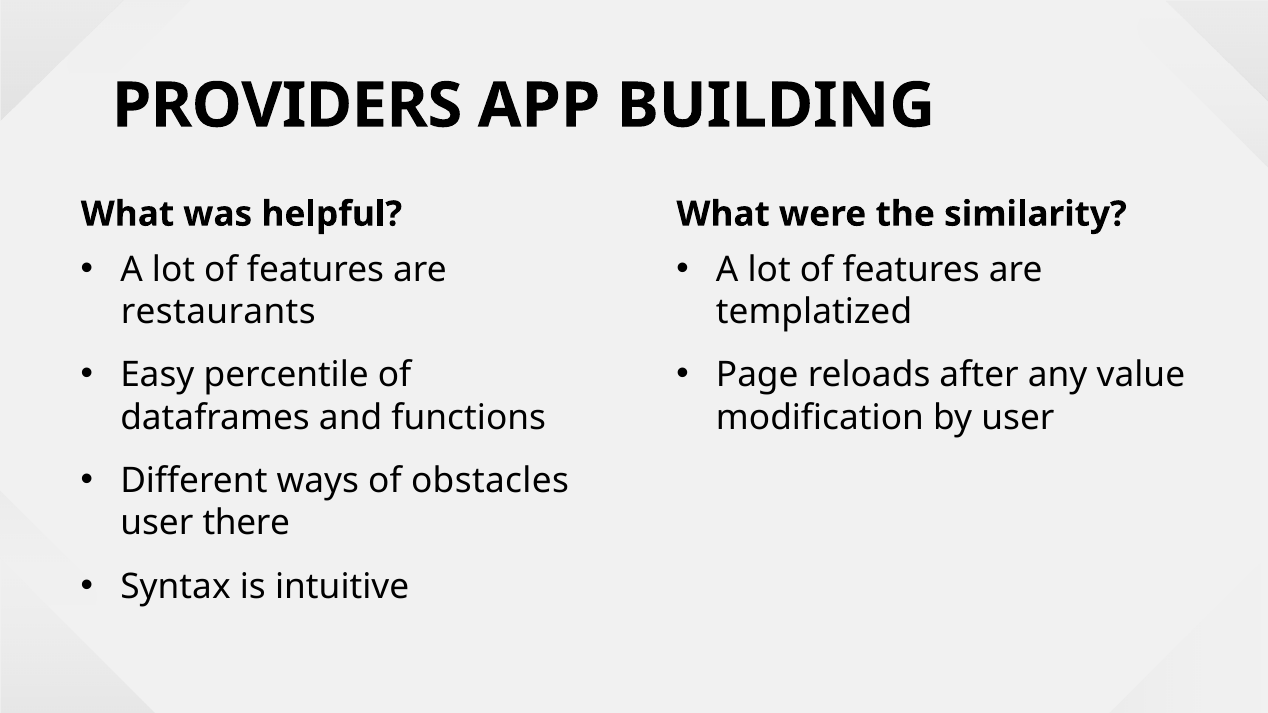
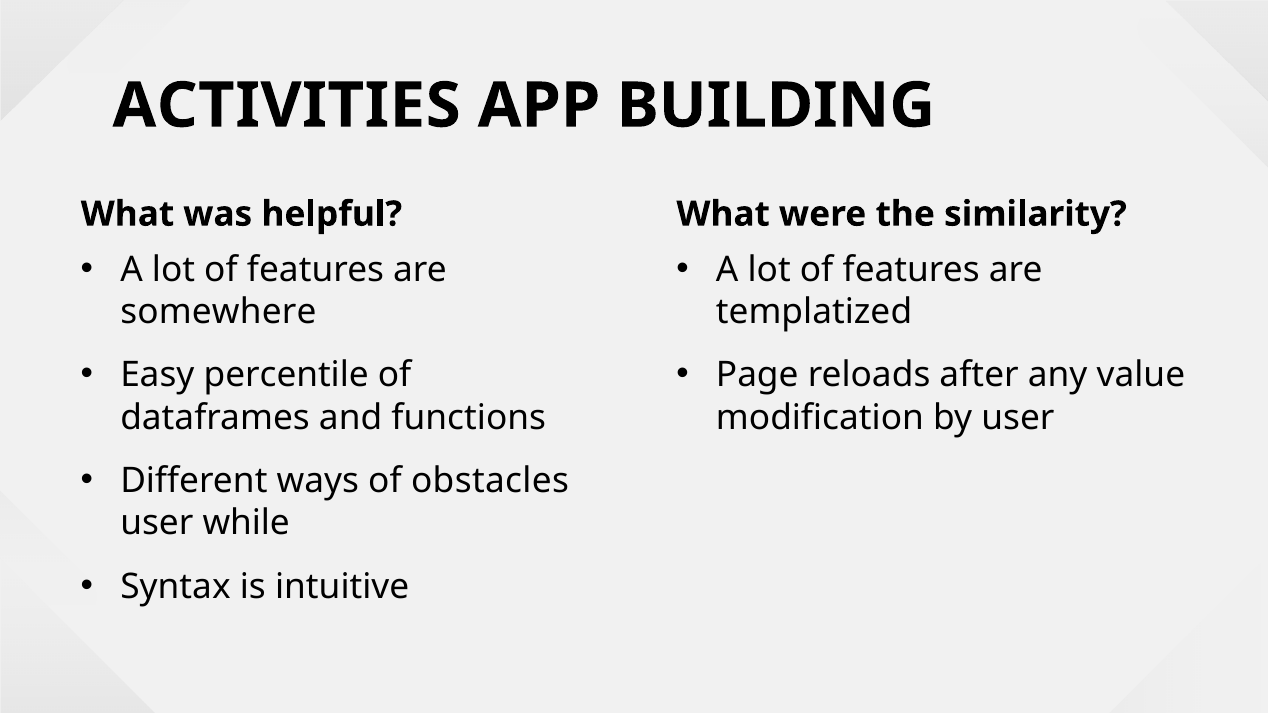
PROVIDERS: PROVIDERS -> ACTIVITIES (287, 106)
restaurants: restaurants -> somewhere (218, 312)
there: there -> while (246, 523)
